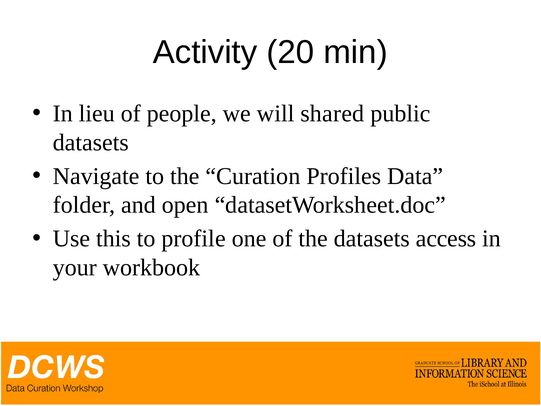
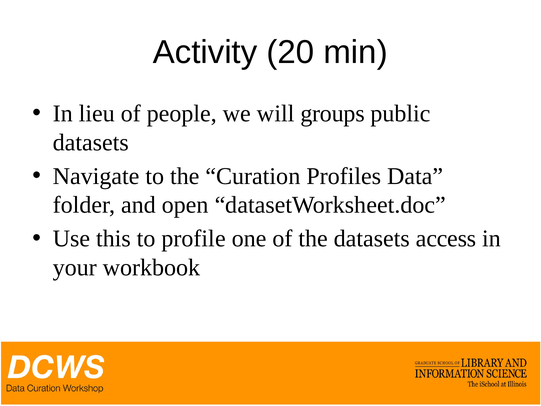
shared: shared -> groups (333, 113)
